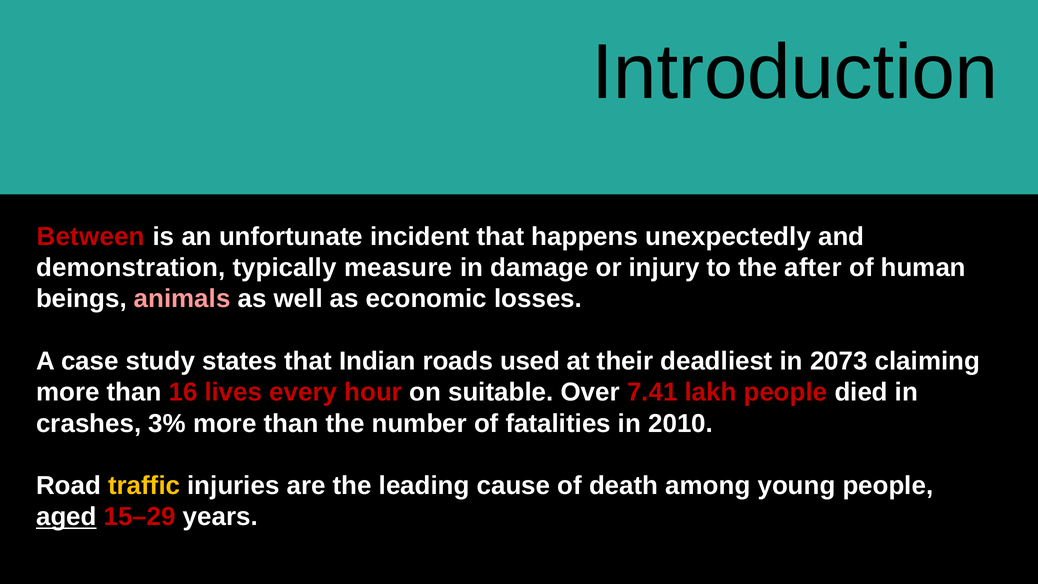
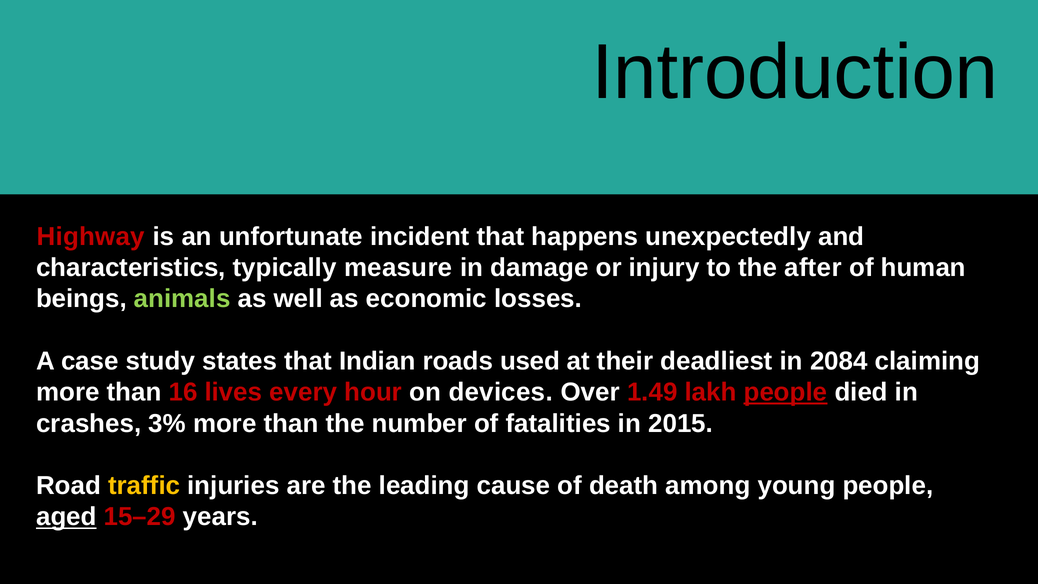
Between: Between -> Highway (91, 237)
demonstration: demonstration -> characteristics (131, 268)
animals colour: pink -> light green (182, 299)
2073: 2073 -> 2084 (839, 361)
suitable: suitable -> devices (501, 392)
7.41: 7.41 -> 1.49 (652, 392)
people underline: none -> present (786, 392)
2010: 2010 -> 2015 (681, 423)
